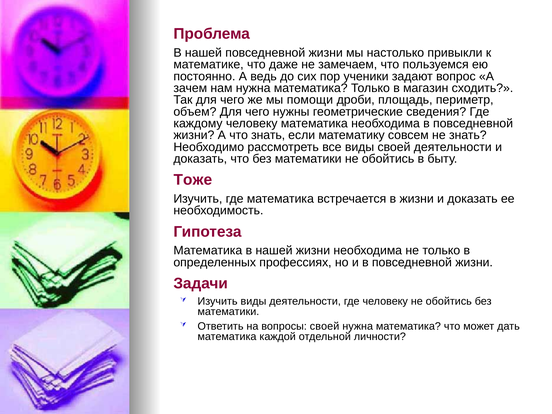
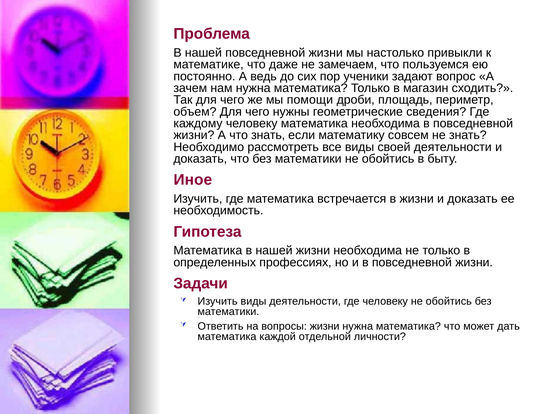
Тоже: Тоже -> Иное (193, 180)
вопросы своей: своей -> жизни (325, 326)
